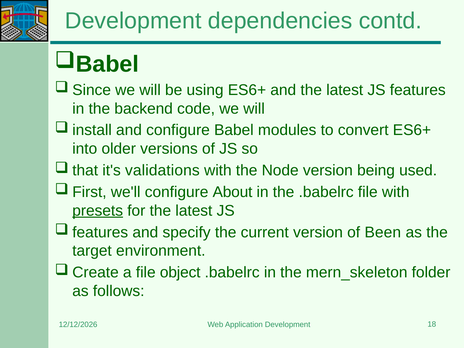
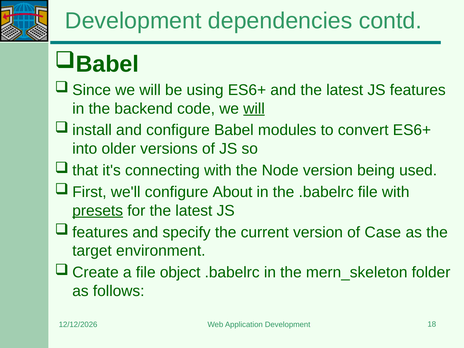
will underline: none -> present (254, 109)
validations: validations -> connecting (162, 170)
Been: Been -> Case (383, 232)
